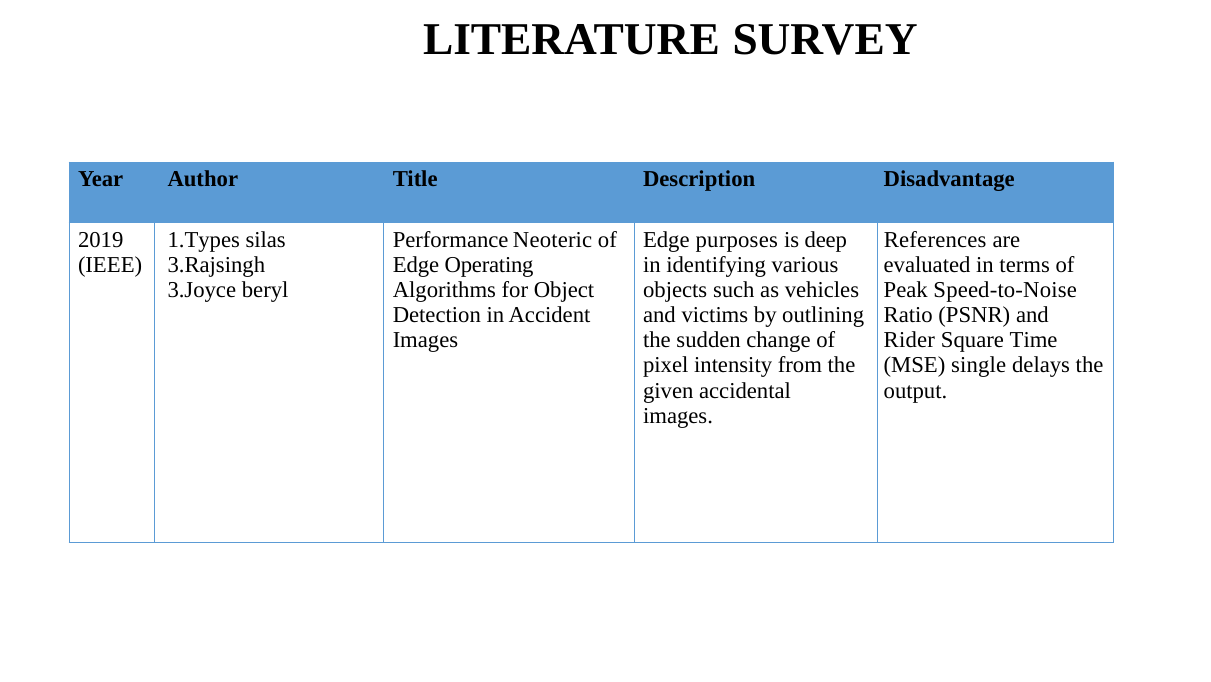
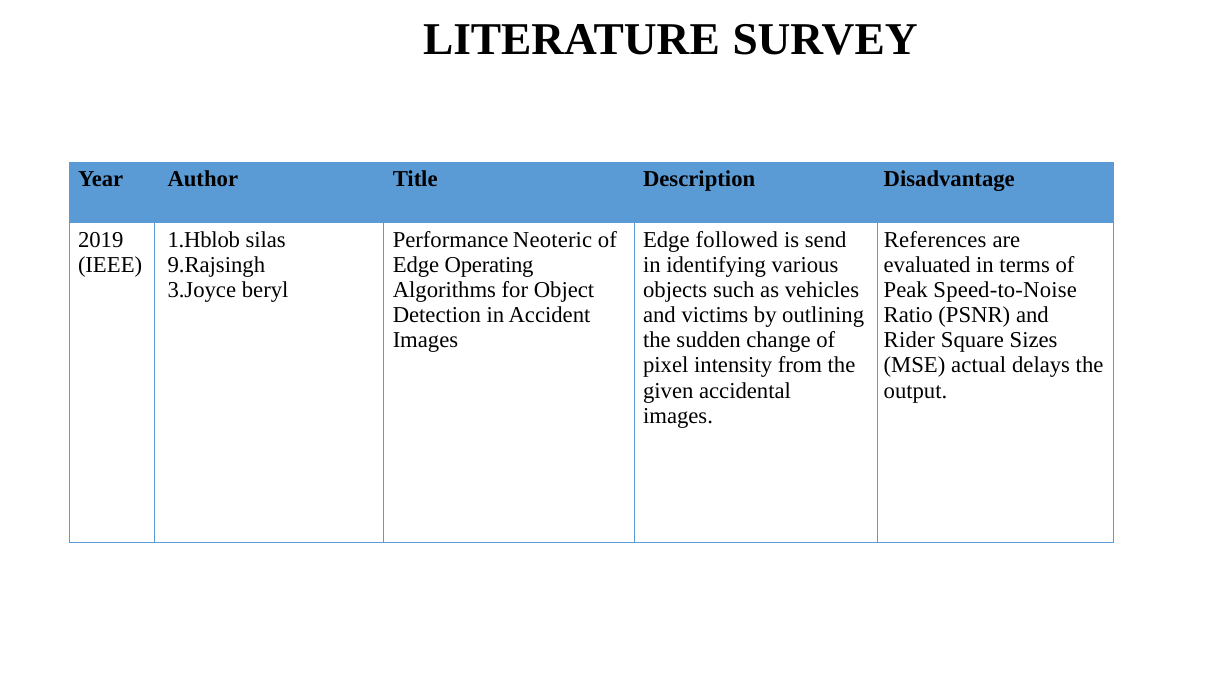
1.Types: 1.Types -> 1.Hblob (204, 239)
purposes: purposes -> followed (737, 239)
deep: deep -> send (826, 239)
3.Rajsingh: 3.Rajsingh -> 9.Rajsingh (216, 265)
Time: Time -> Sizes (1034, 340)
single: single -> actual (979, 365)
